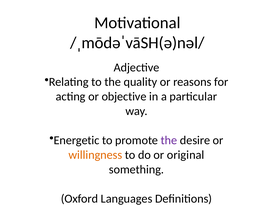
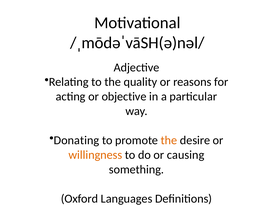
Energetic: Energetic -> Donating (76, 140)
the colour: purple -> orange (169, 140)
original: original -> causing (186, 155)
